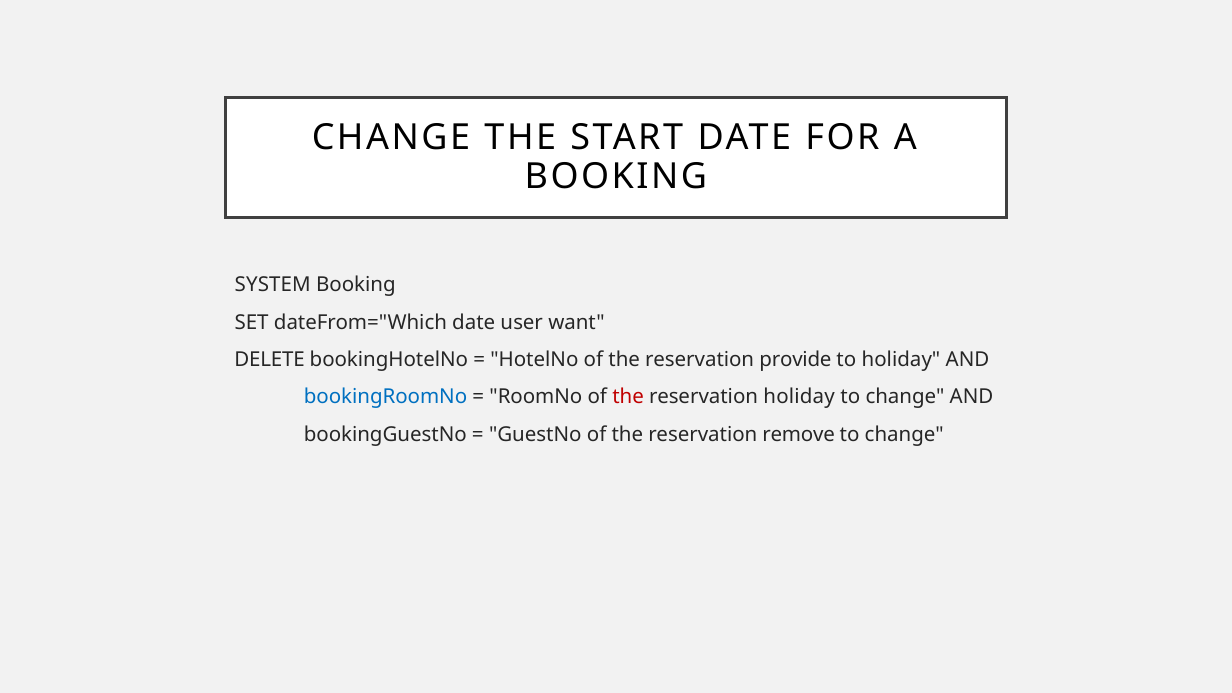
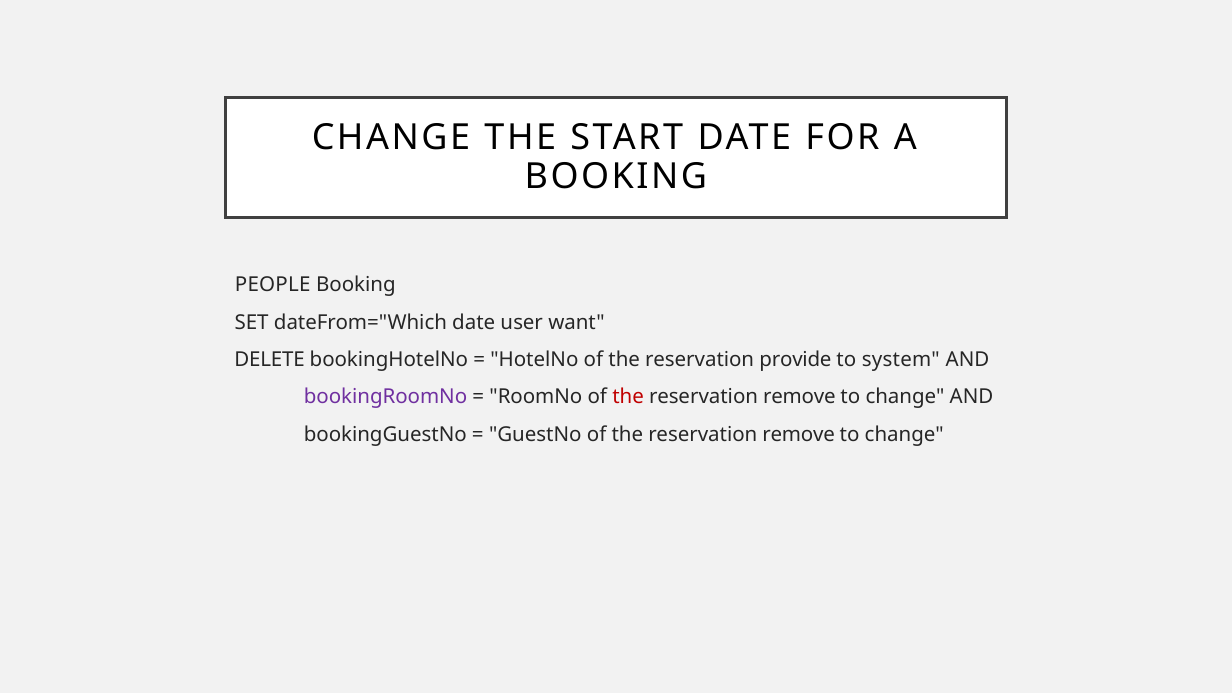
SYSTEM: SYSTEM -> PEOPLE (273, 285)
to holiday: holiday -> system (901, 360)
bookingRoomNo colour: blue -> purple (386, 397)
holiday: holiday -> remove (799, 397)
